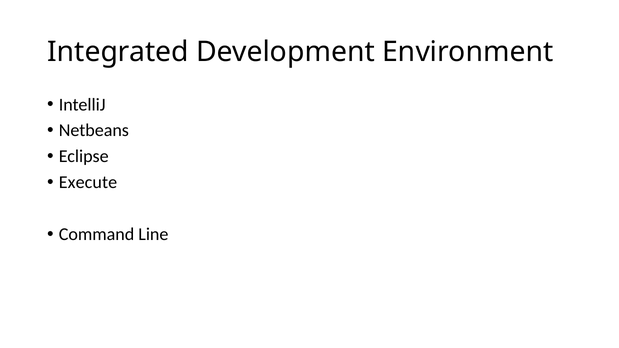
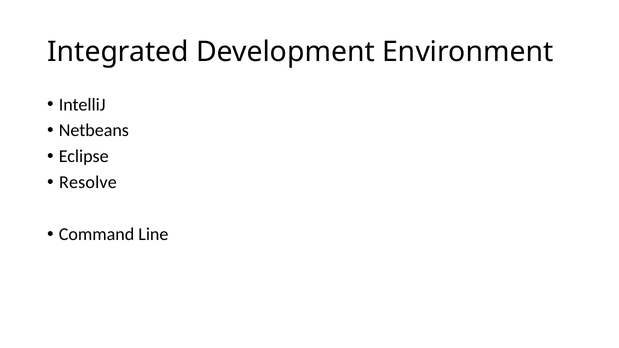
Execute: Execute -> Resolve (88, 183)
